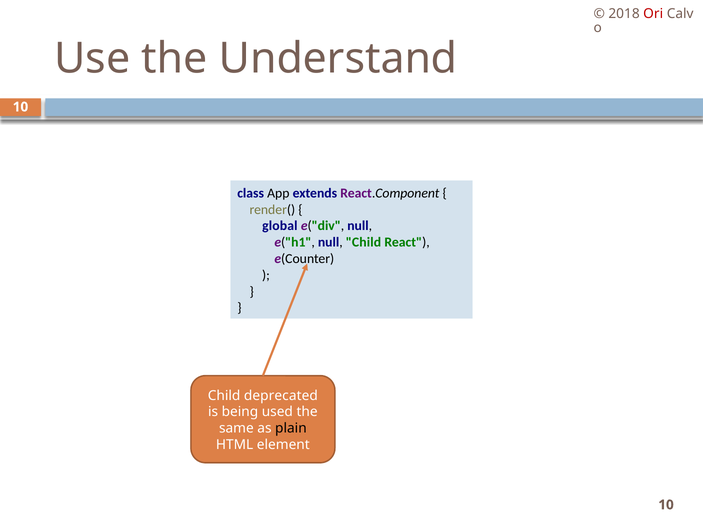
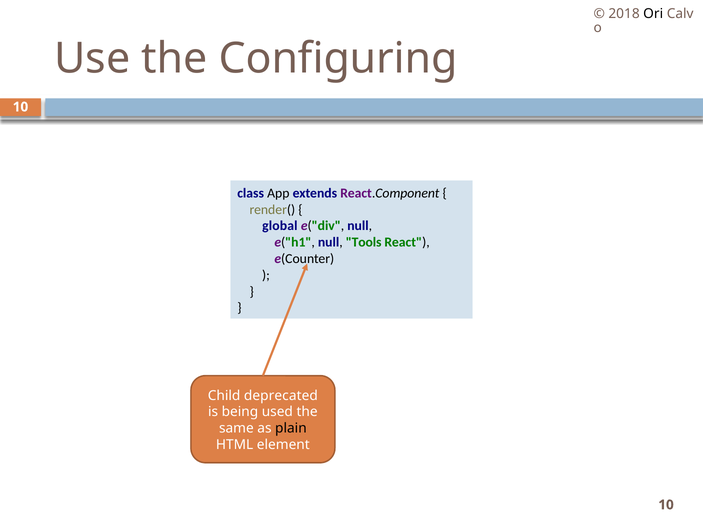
Ori colour: red -> black (653, 14)
Understand: Understand -> Configuring (338, 59)
null Child: Child -> Tools (364, 242)
